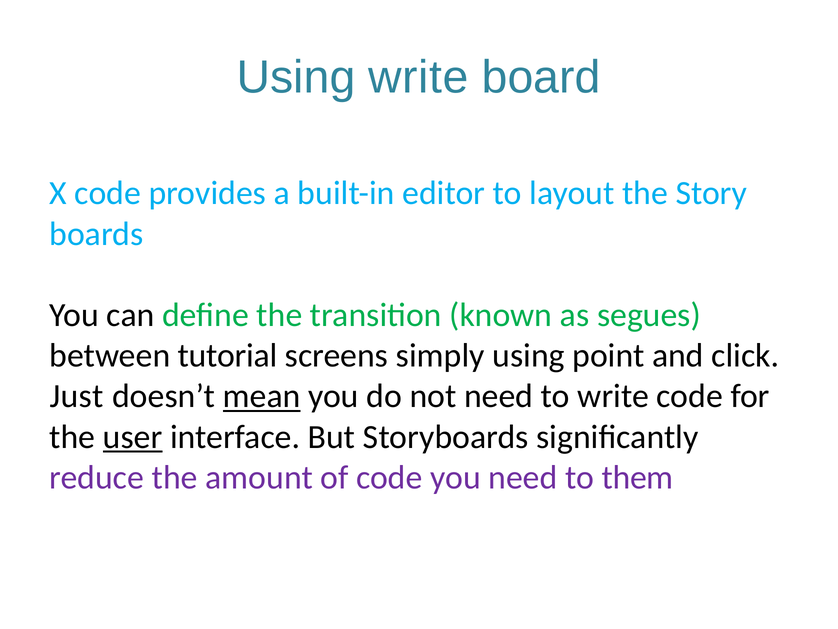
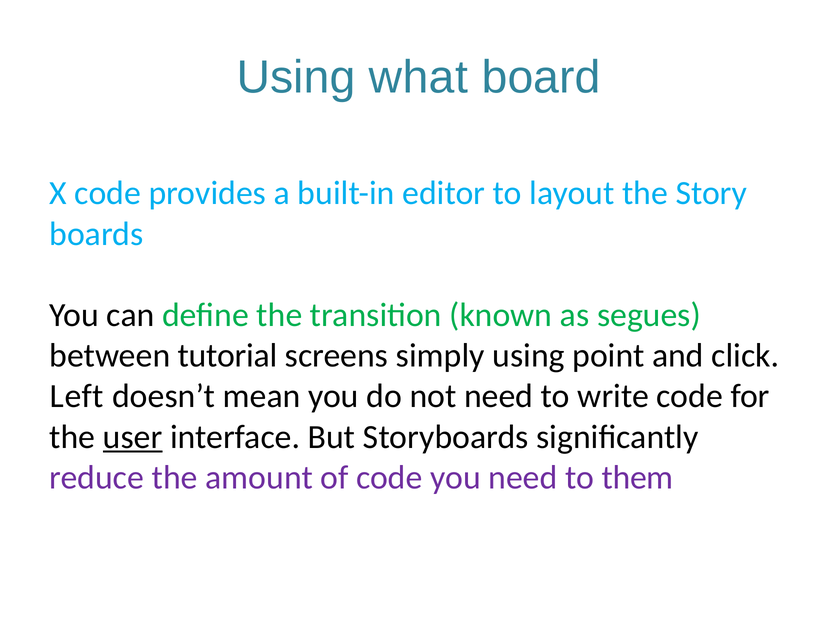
Using write: write -> what (418, 77)
Just: Just -> Left (77, 396)
mean underline: present -> none (262, 396)
